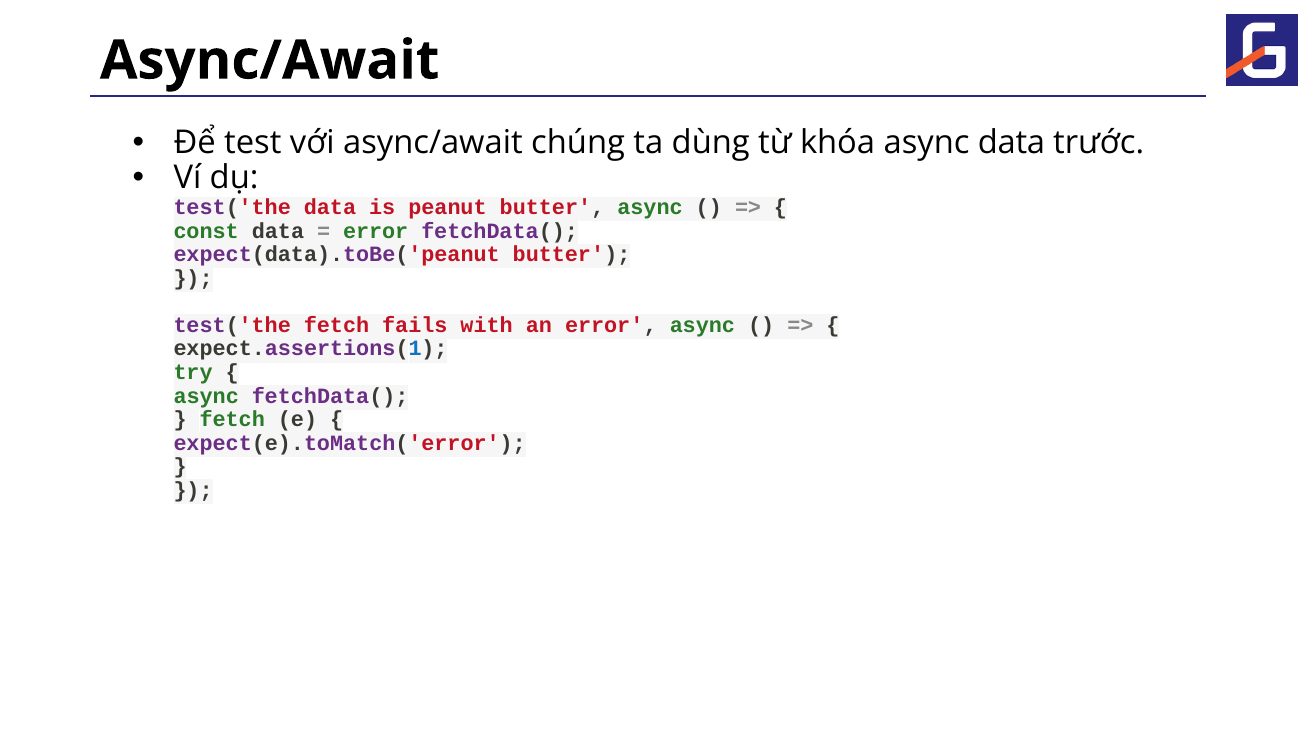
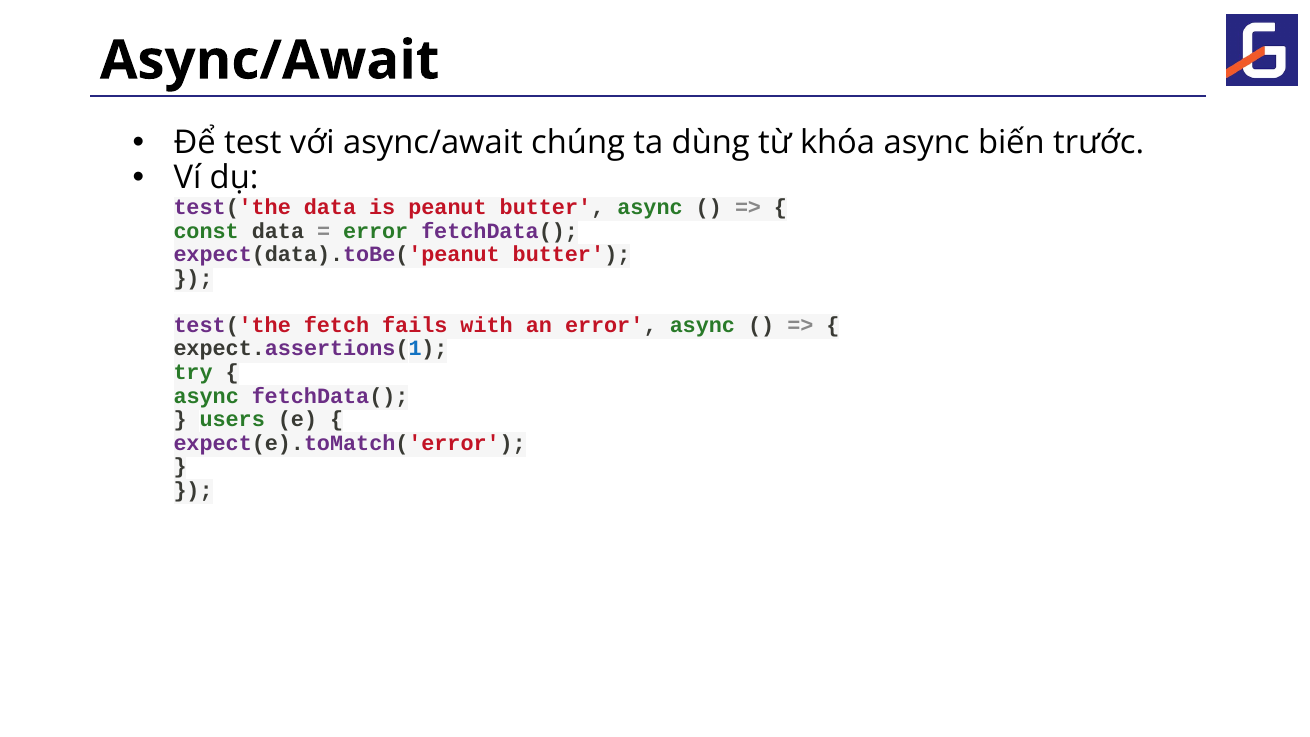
async data: data -> biến (1011, 143)
fetch: fetch -> users (232, 419)
